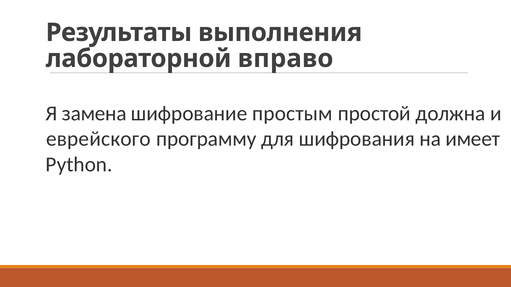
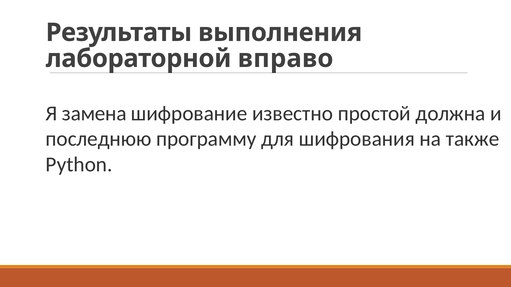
простым: простым -> известно (293, 114)
еврейского: еврейского -> последнюю (99, 139)
имеет: имеет -> также (473, 139)
